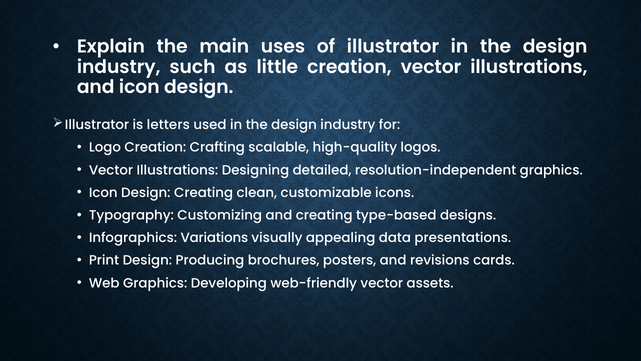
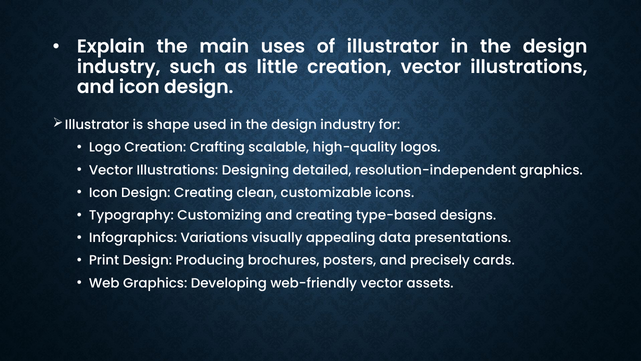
letters: letters -> shape (168, 125)
revisions: revisions -> precisely (440, 260)
